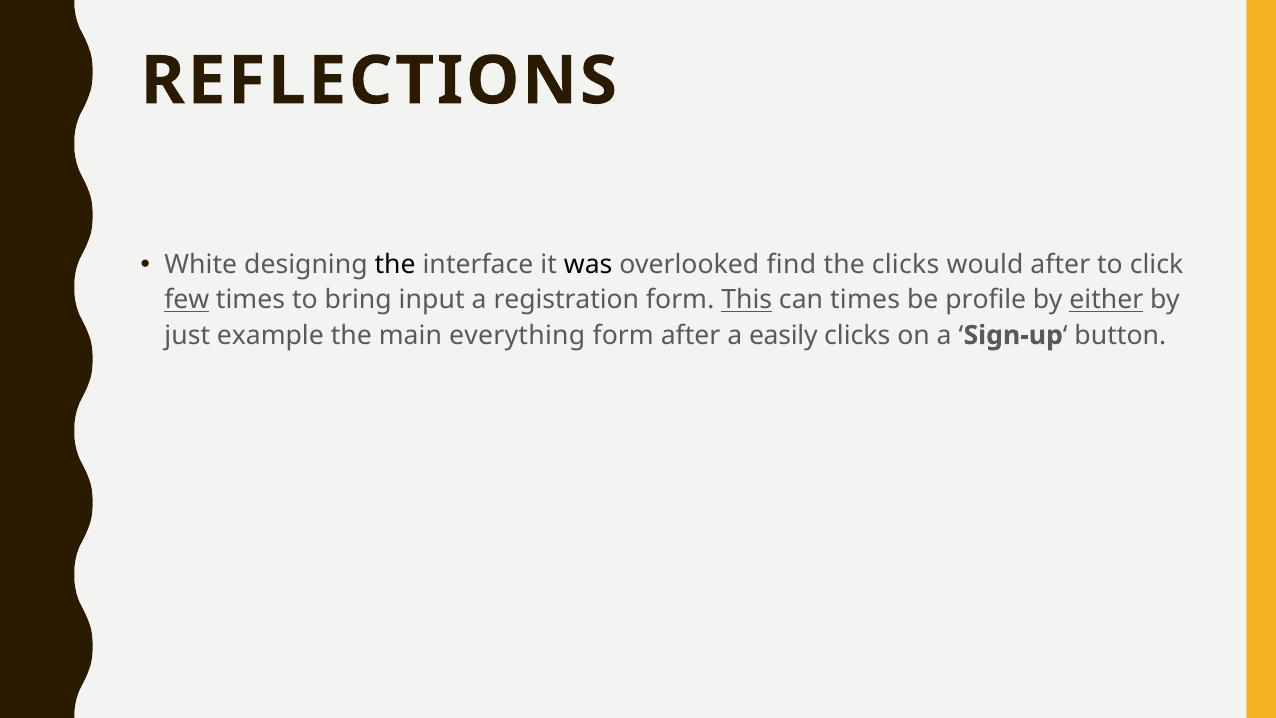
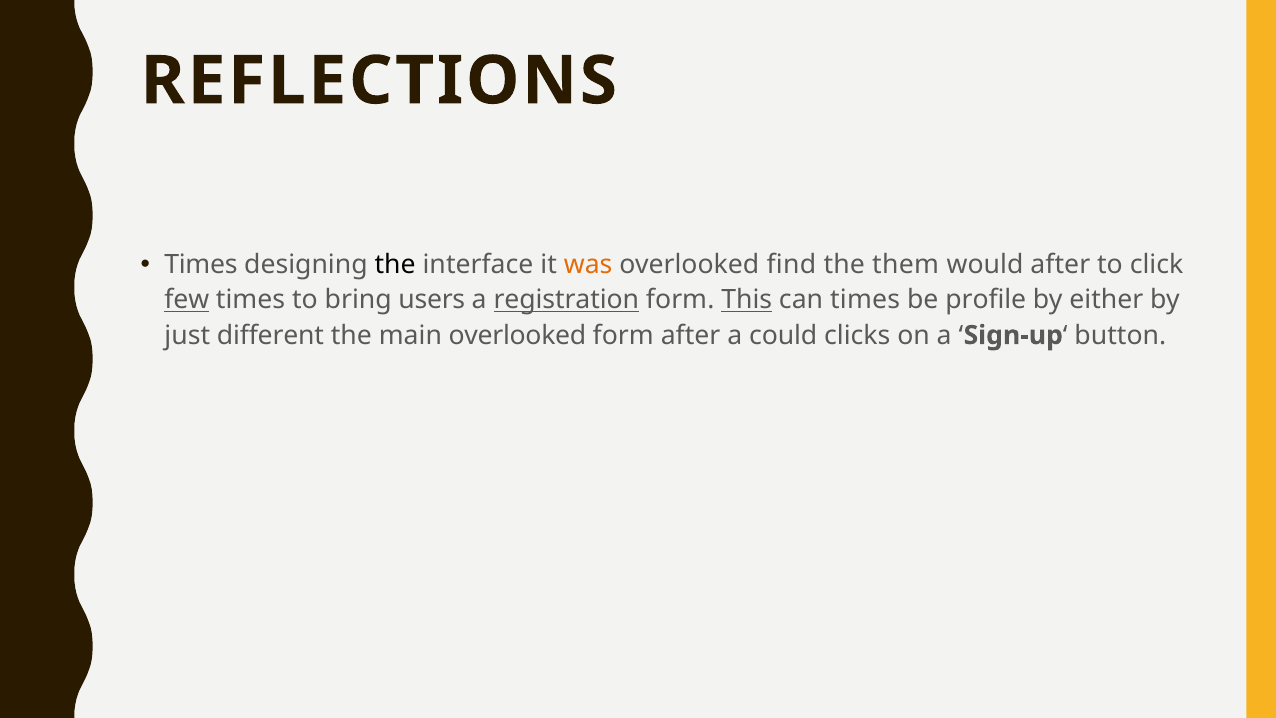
White: White -> Times (201, 265)
was colour: black -> orange (588, 265)
the clicks: clicks -> them (906, 265)
input: input -> users (432, 300)
registration underline: none -> present (566, 300)
either underline: present -> none (1106, 300)
example: example -> different (270, 335)
main everything: everything -> overlooked (517, 335)
easily: easily -> could (783, 335)
